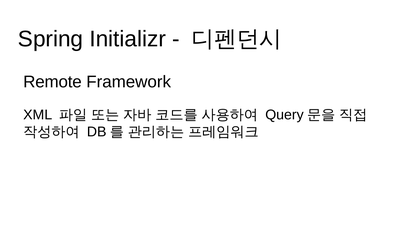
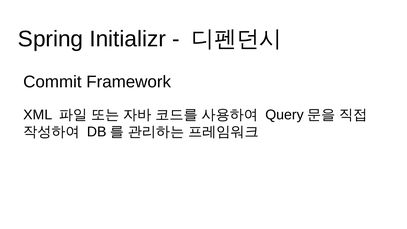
Remote: Remote -> Commit (52, 82)
